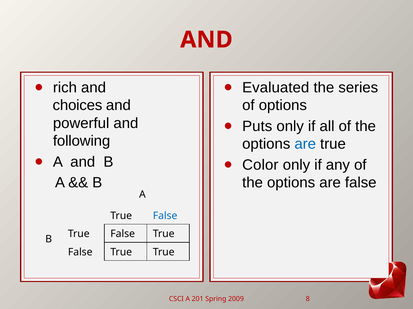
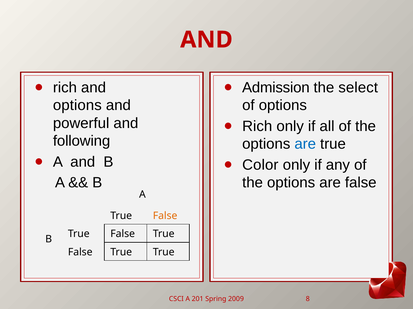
Evaluated: Evaluated -> Admission (276, 88)
series: series -> select (358, 88)
choices: choices -> options (77, 106)
Puts: Puts -> Rich (257, 126)
False colour: blue -> orange (165, 216)
